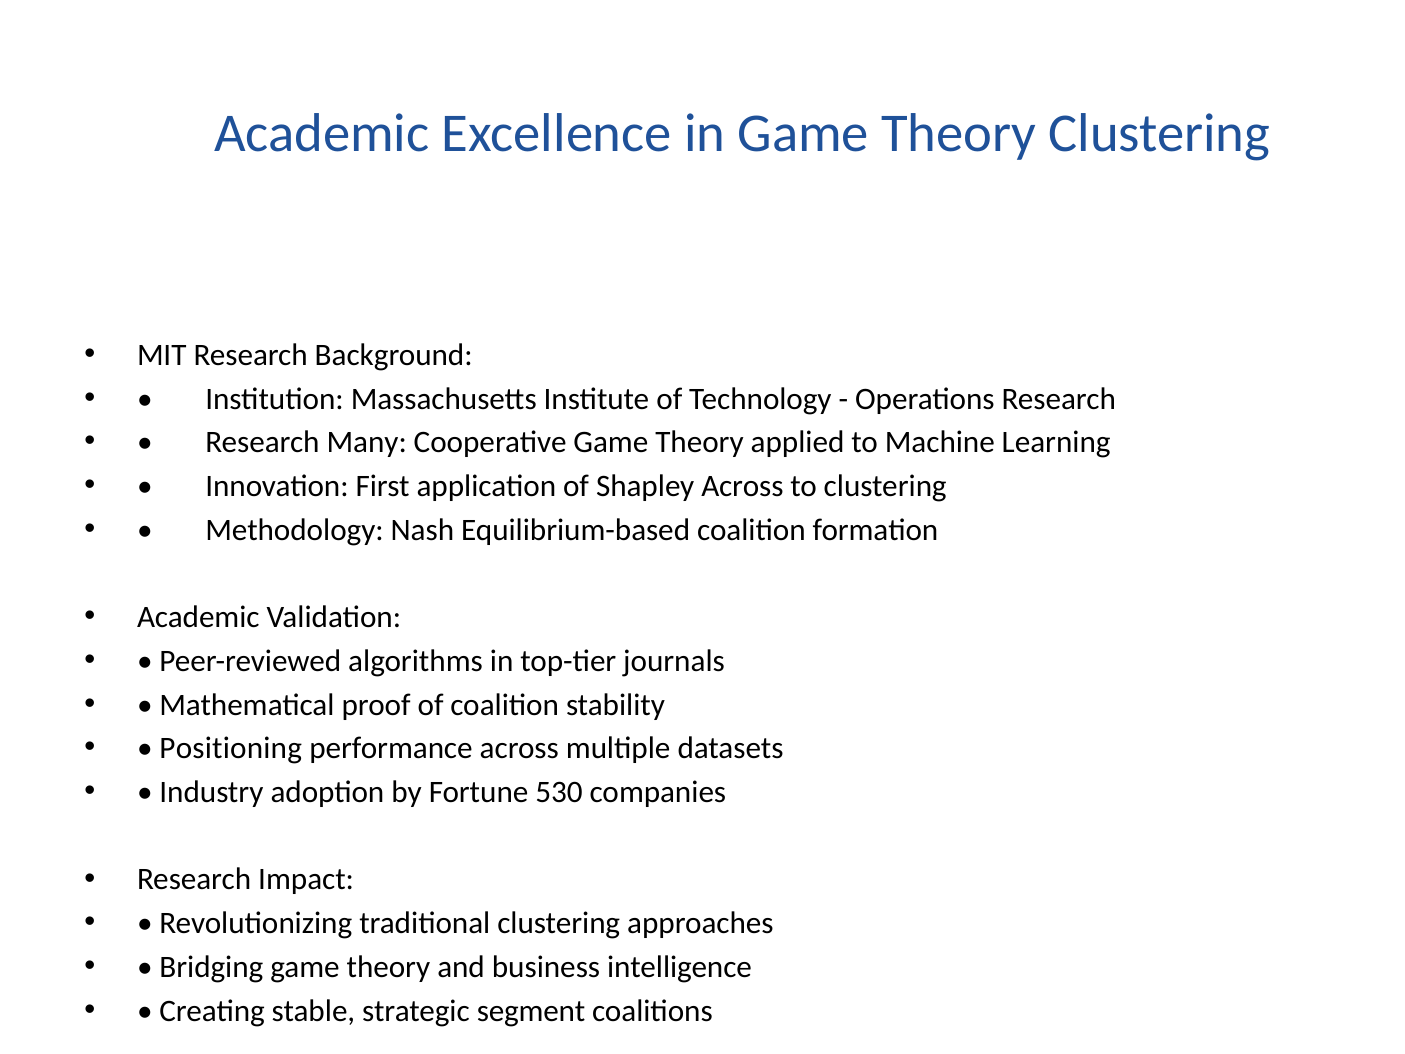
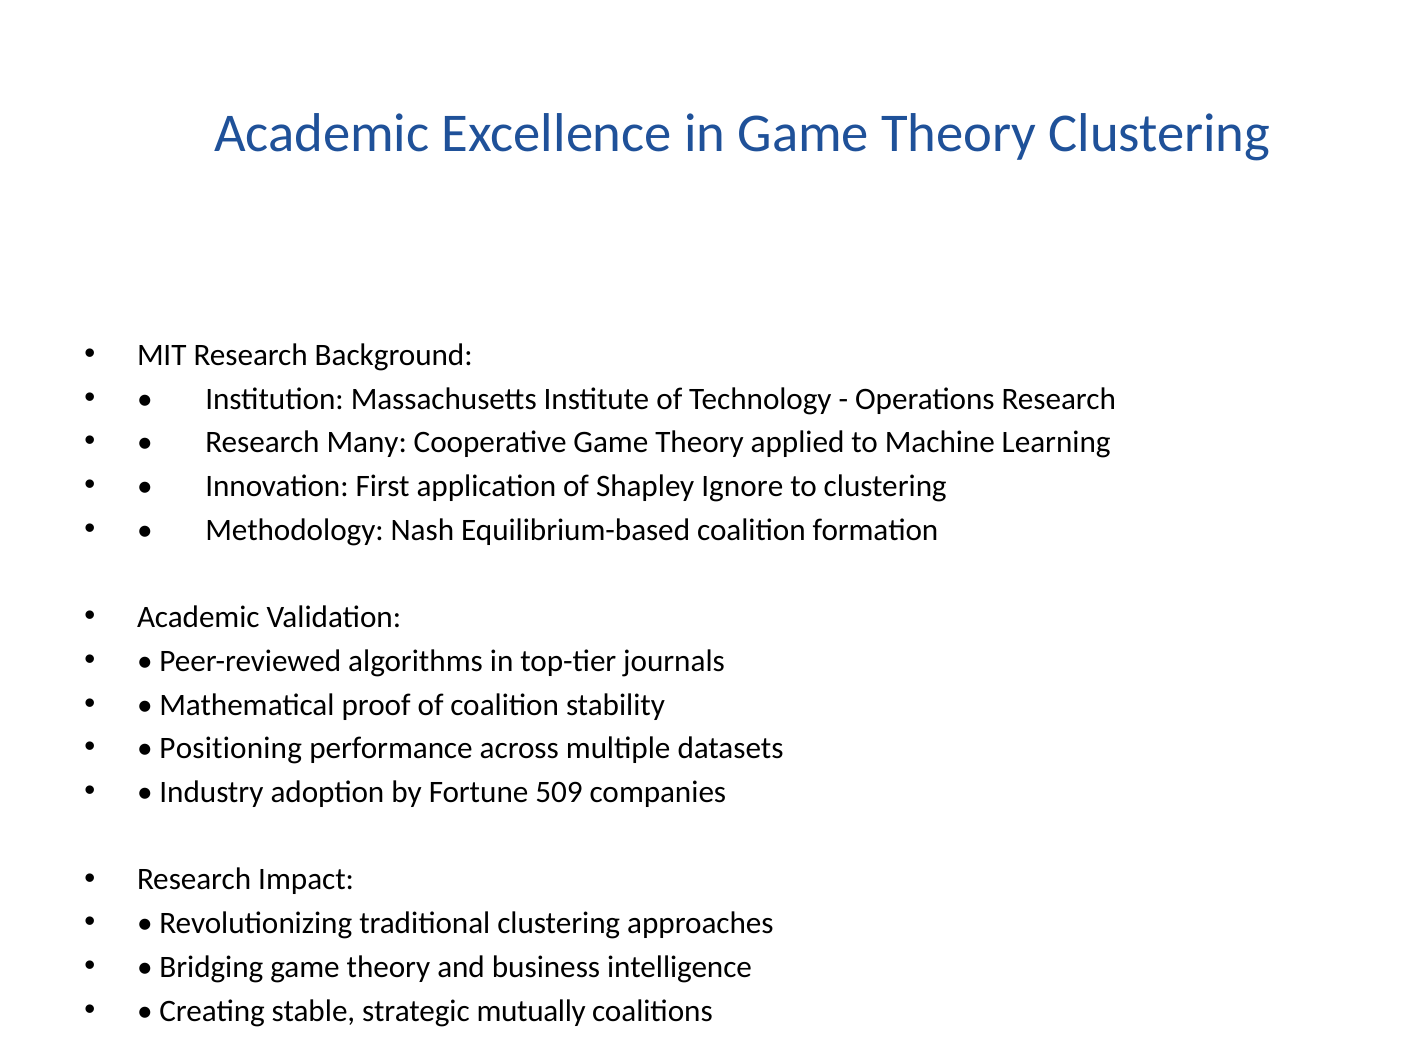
Shapley Across: Across -> Ignore (742, 486)
530: 530 -> 509 (559, 792)
segment: segment -> mutually (531, 1010)
